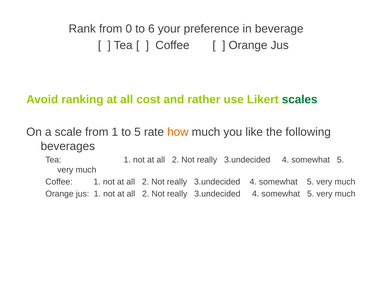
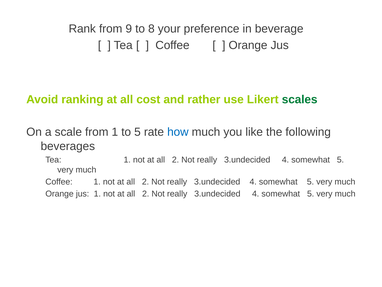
0: 0 -> 9 (129, 29)
6: 6 -> 8 (151, 29)
how colour: orange -> blue (178, 132)
